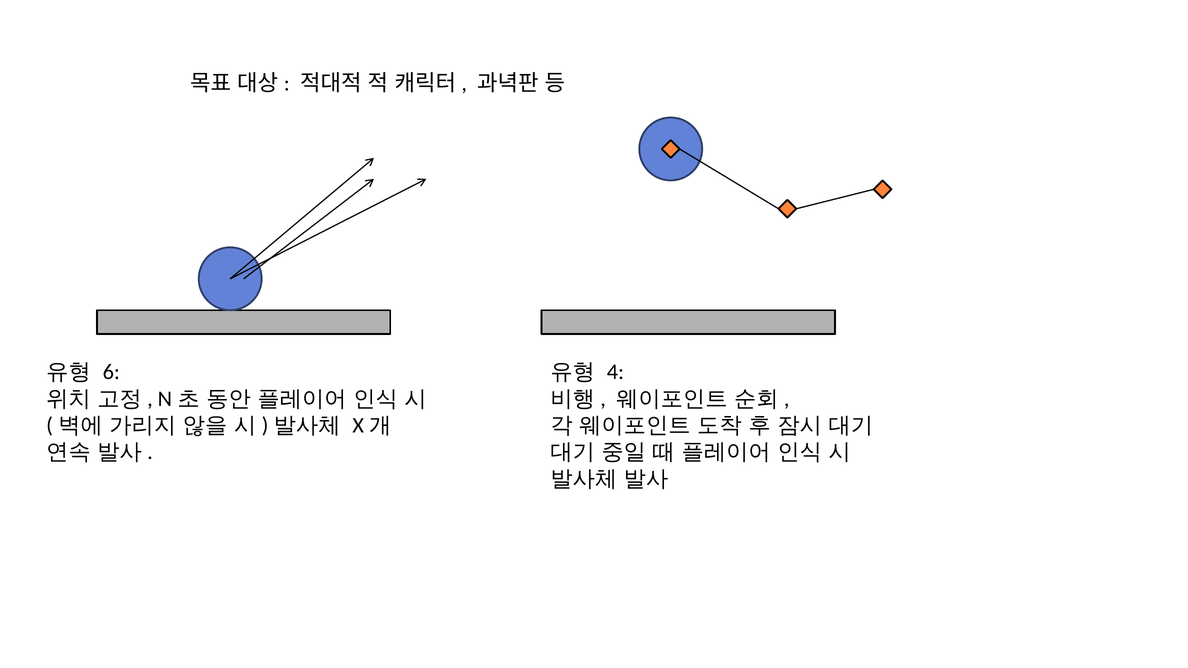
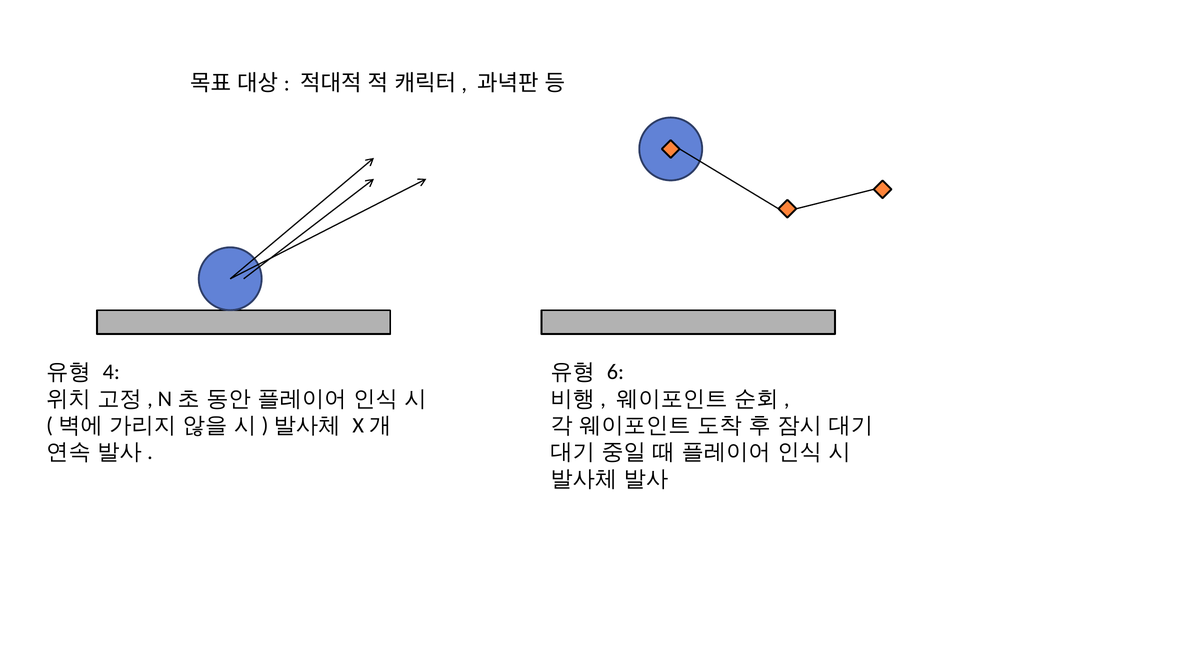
6: 6 -> 4 (111, 372)
4: 4 -> 6 (615, 372)
